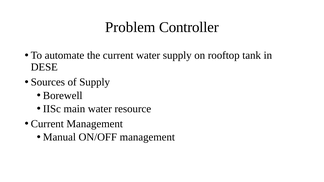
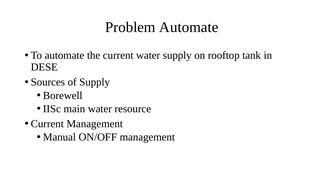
Problem Controller: Controller -> Automate (189, 27)
